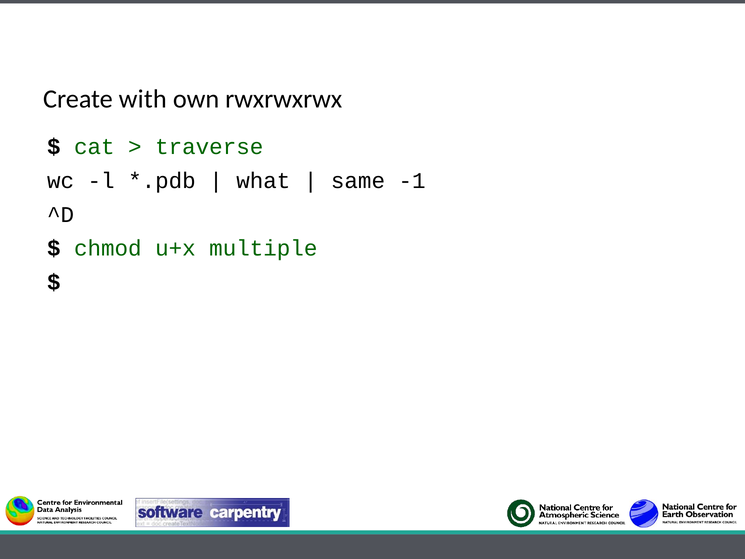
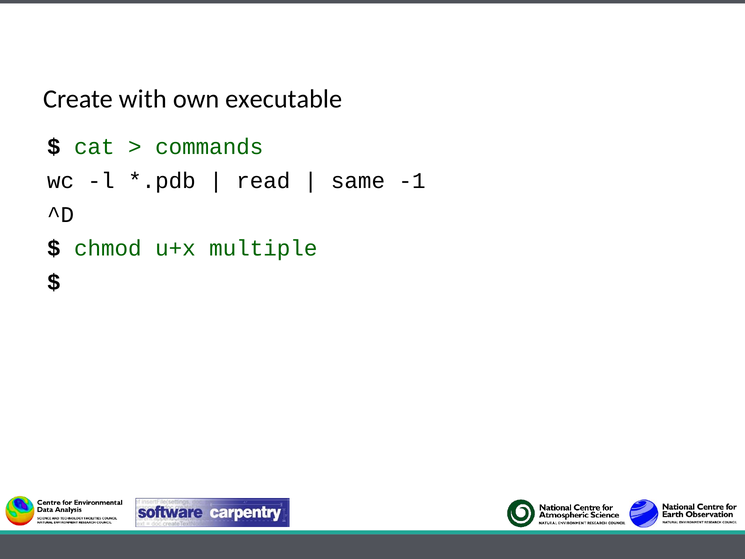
rwxrwxrwx: rwxrwxrwx -> executable (284, 99)
traverse: traverse -> commands (209, 147)
what: what -> read (263, 181)
